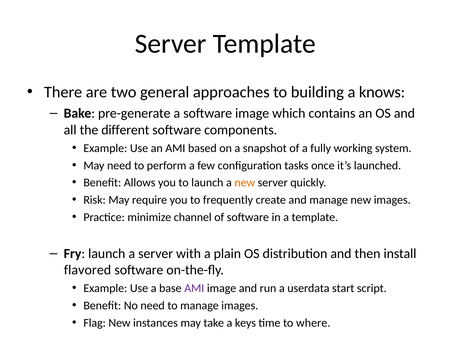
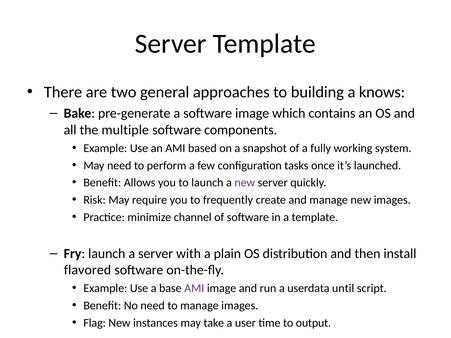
different: different -> multiple (125, 130)
new colour: orange -> purple (245, 183)
start: start -> until (343, 288)
keys: keys -> user (245, 323)
where: where -> output (313, 323)
